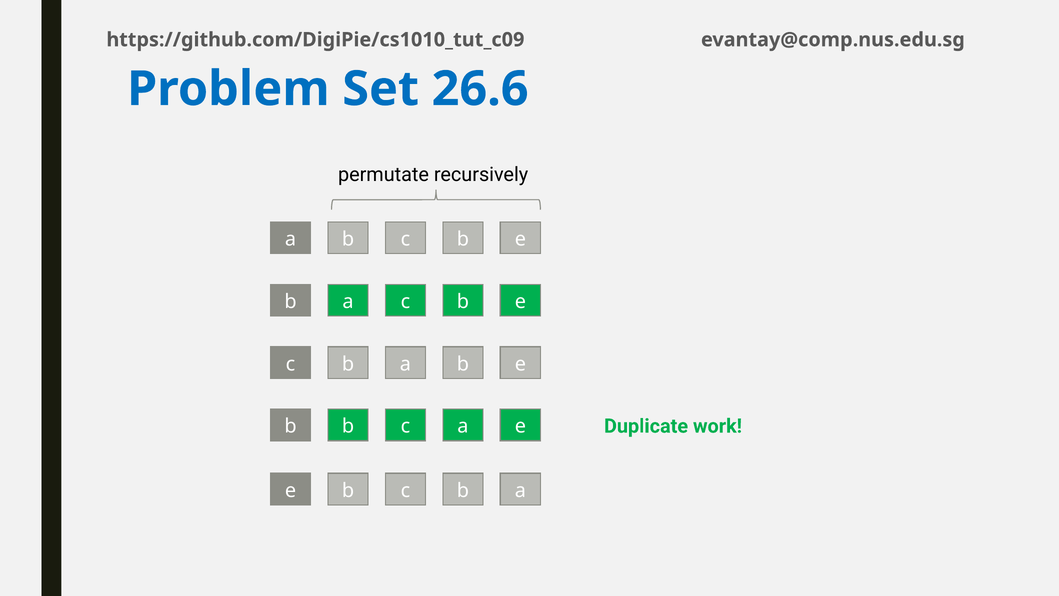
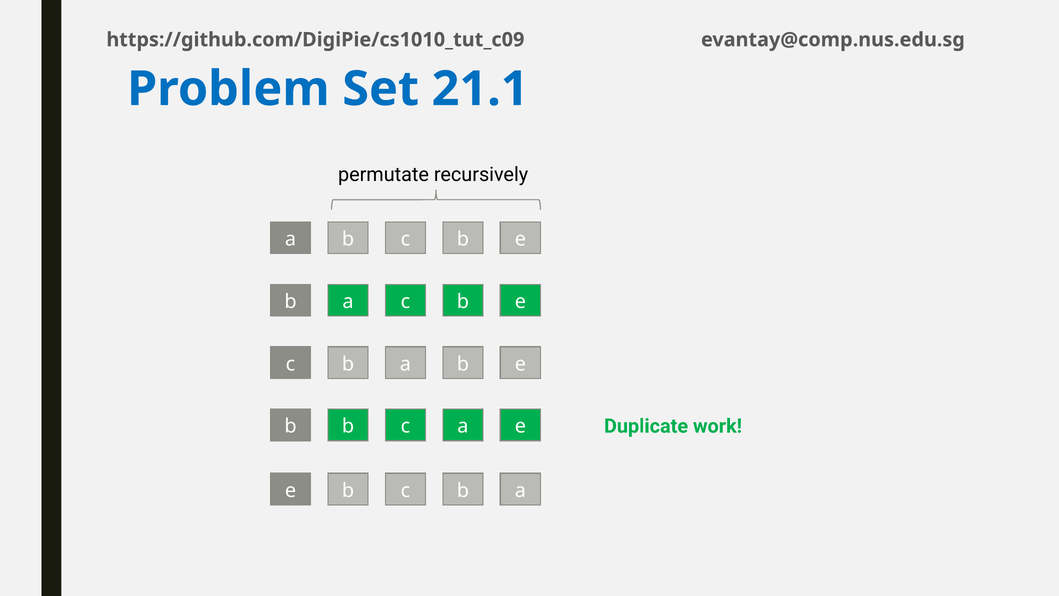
26.6: 26.6 -> 21.1 (480, 89)
